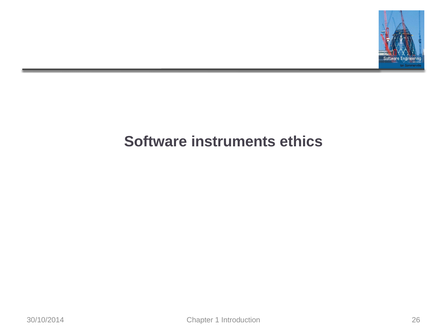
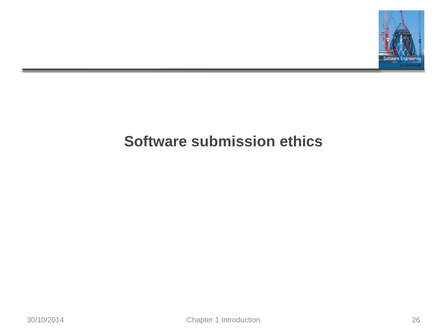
instruments: instruments -> submission (233, 142)
